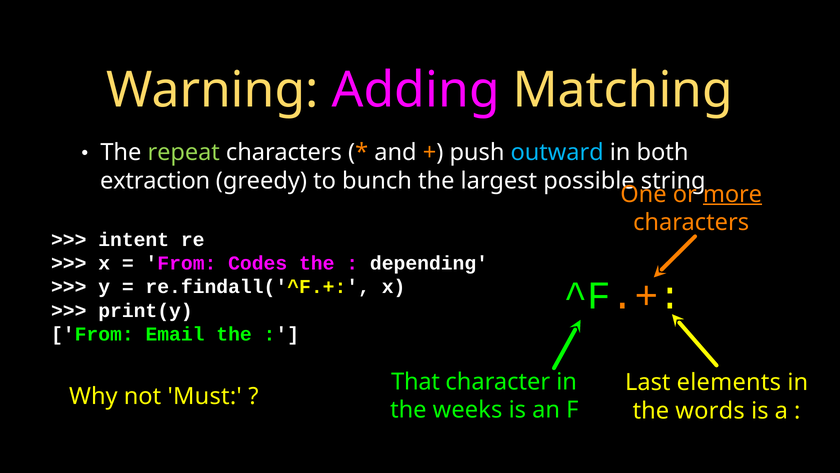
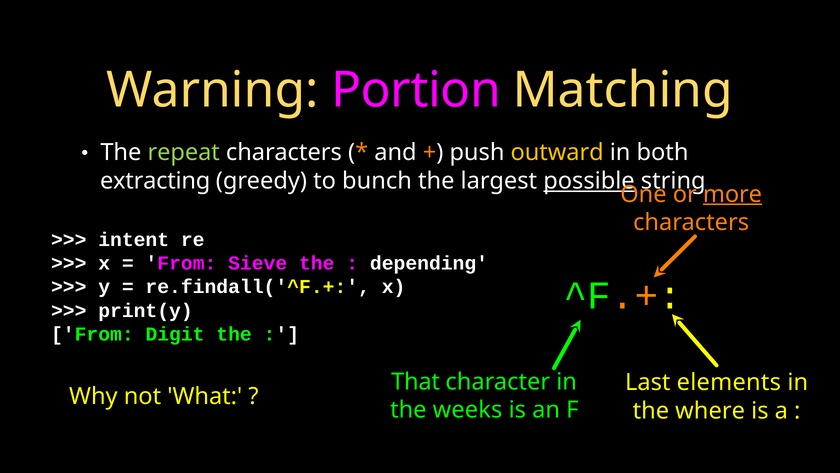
Adding: Adding -> Portion (416, 90)
outward colour: light blue -> yellow (557, 152)
extraction: extraction -> extracting (155, 181)
possible underline: none -> present (589, 181)
Codes: Codes -> Sieve (258, 263)
Email: Email -> Digit (175, 334)
Must: Must -> What (205, 396)
words: words -> where (710, 410)
